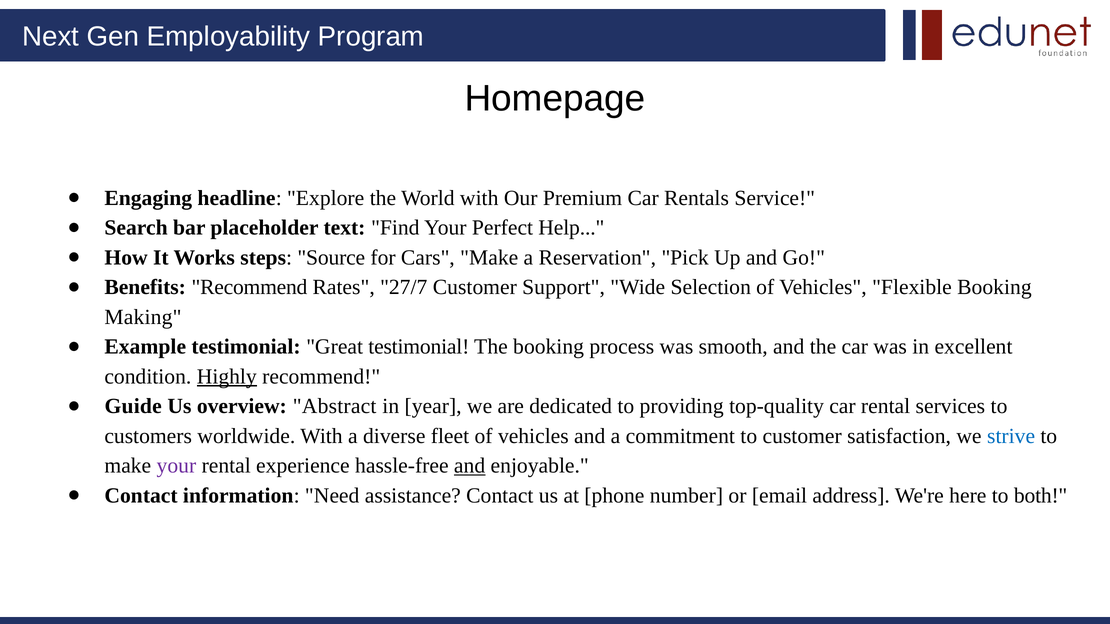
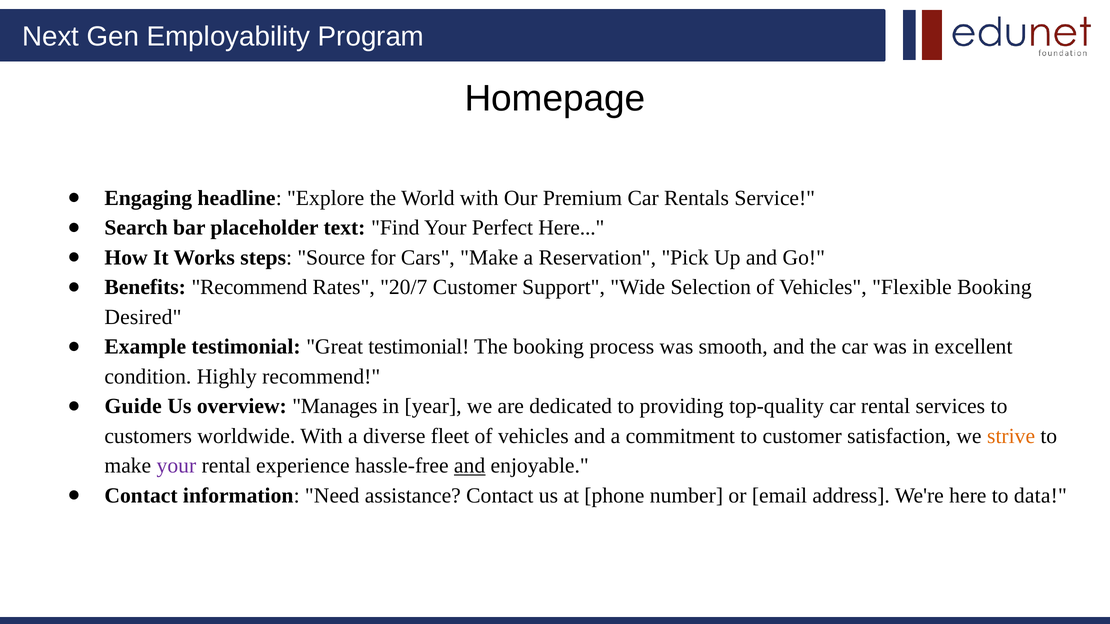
Perfect Help: Help -> Here (571, 228)
27/7: 27/7 -> 20/7 (404, 287)
Making: Making -> Desired (143, 317)
Highly underline: present -> none (227, 377)
Abstract: Abstract -> Manages (335, 406)
strive colour: blue -> orange (1011, 436)
both: both -> data (1040, 496)
